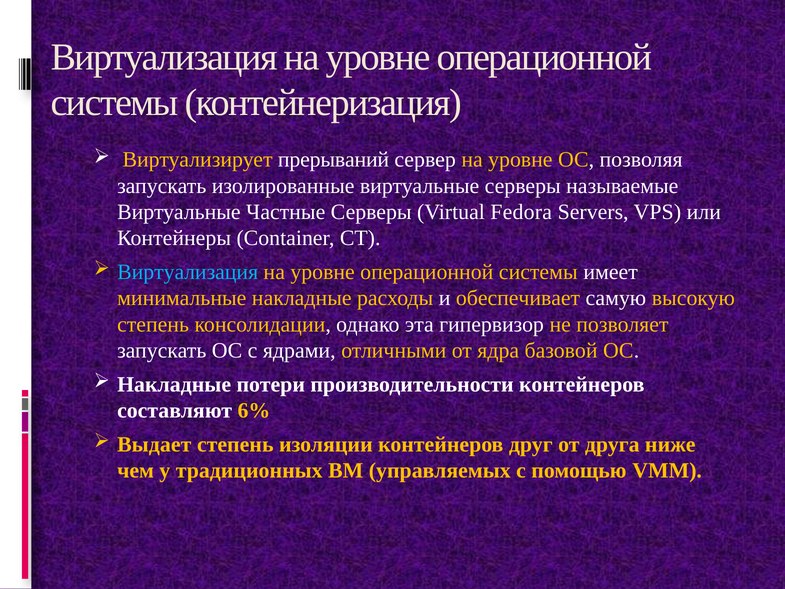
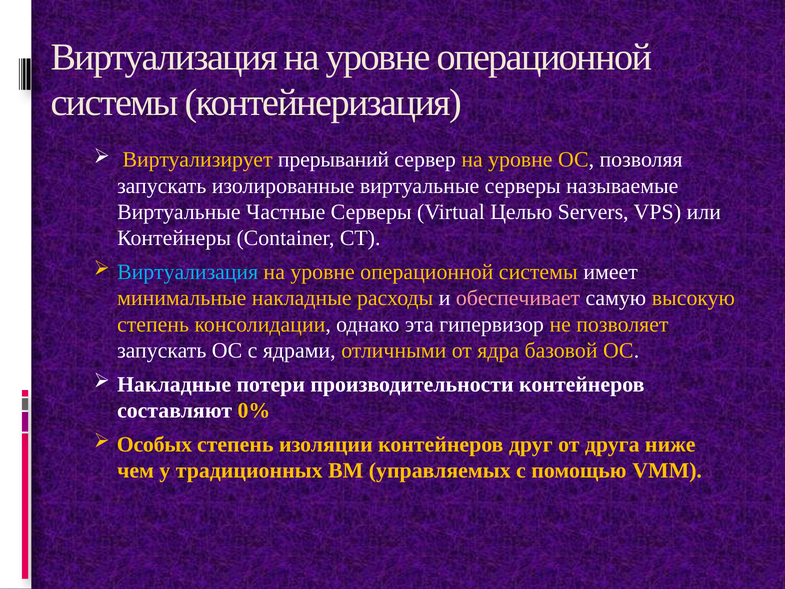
Fedora: Fedora -> Целью (521, 212)
обеспечивает colour: yellow -> pink (518, 298)
6%: 6% -> 0% (254, 410)
Выдает: Выдает -> Особых (154, 444)
